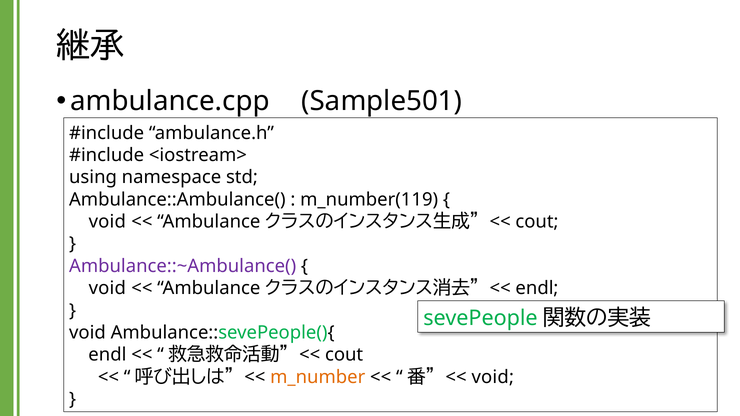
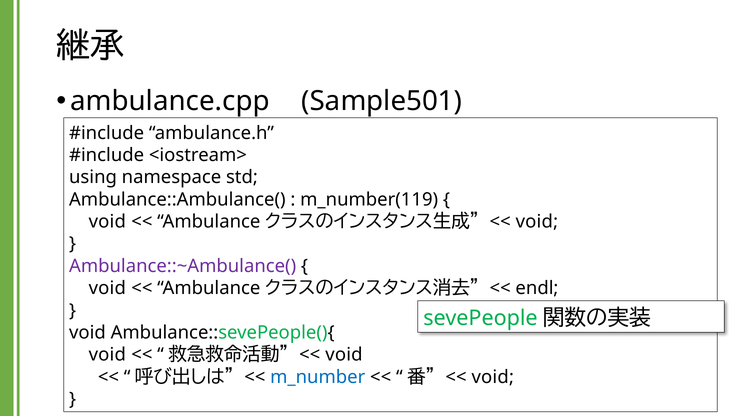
cout: cout -> void (537, 222)
endl: endl -> void (107, 355)
cout: cout -> void (344, 355)
m_number colour: orange -> blue (318, 377)
